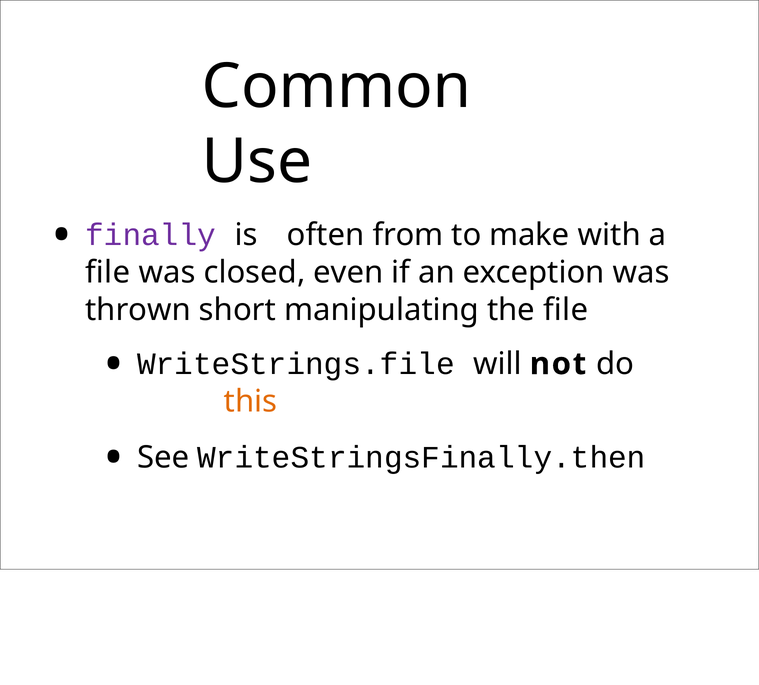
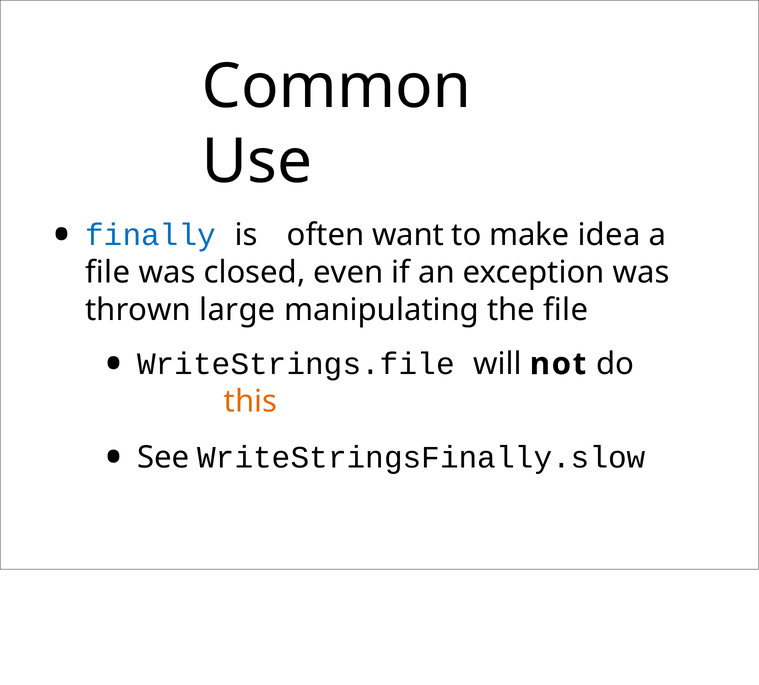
finally colour: purple -> blue (151, 235)
from: from -> want (408, 235)
with: with -> idea (609, 235)
short: short -> large (237, 310)
WriteStringsFinally.then: WriteStringsFinally.then -> WriteStringsFinally.slow (421, 457)
